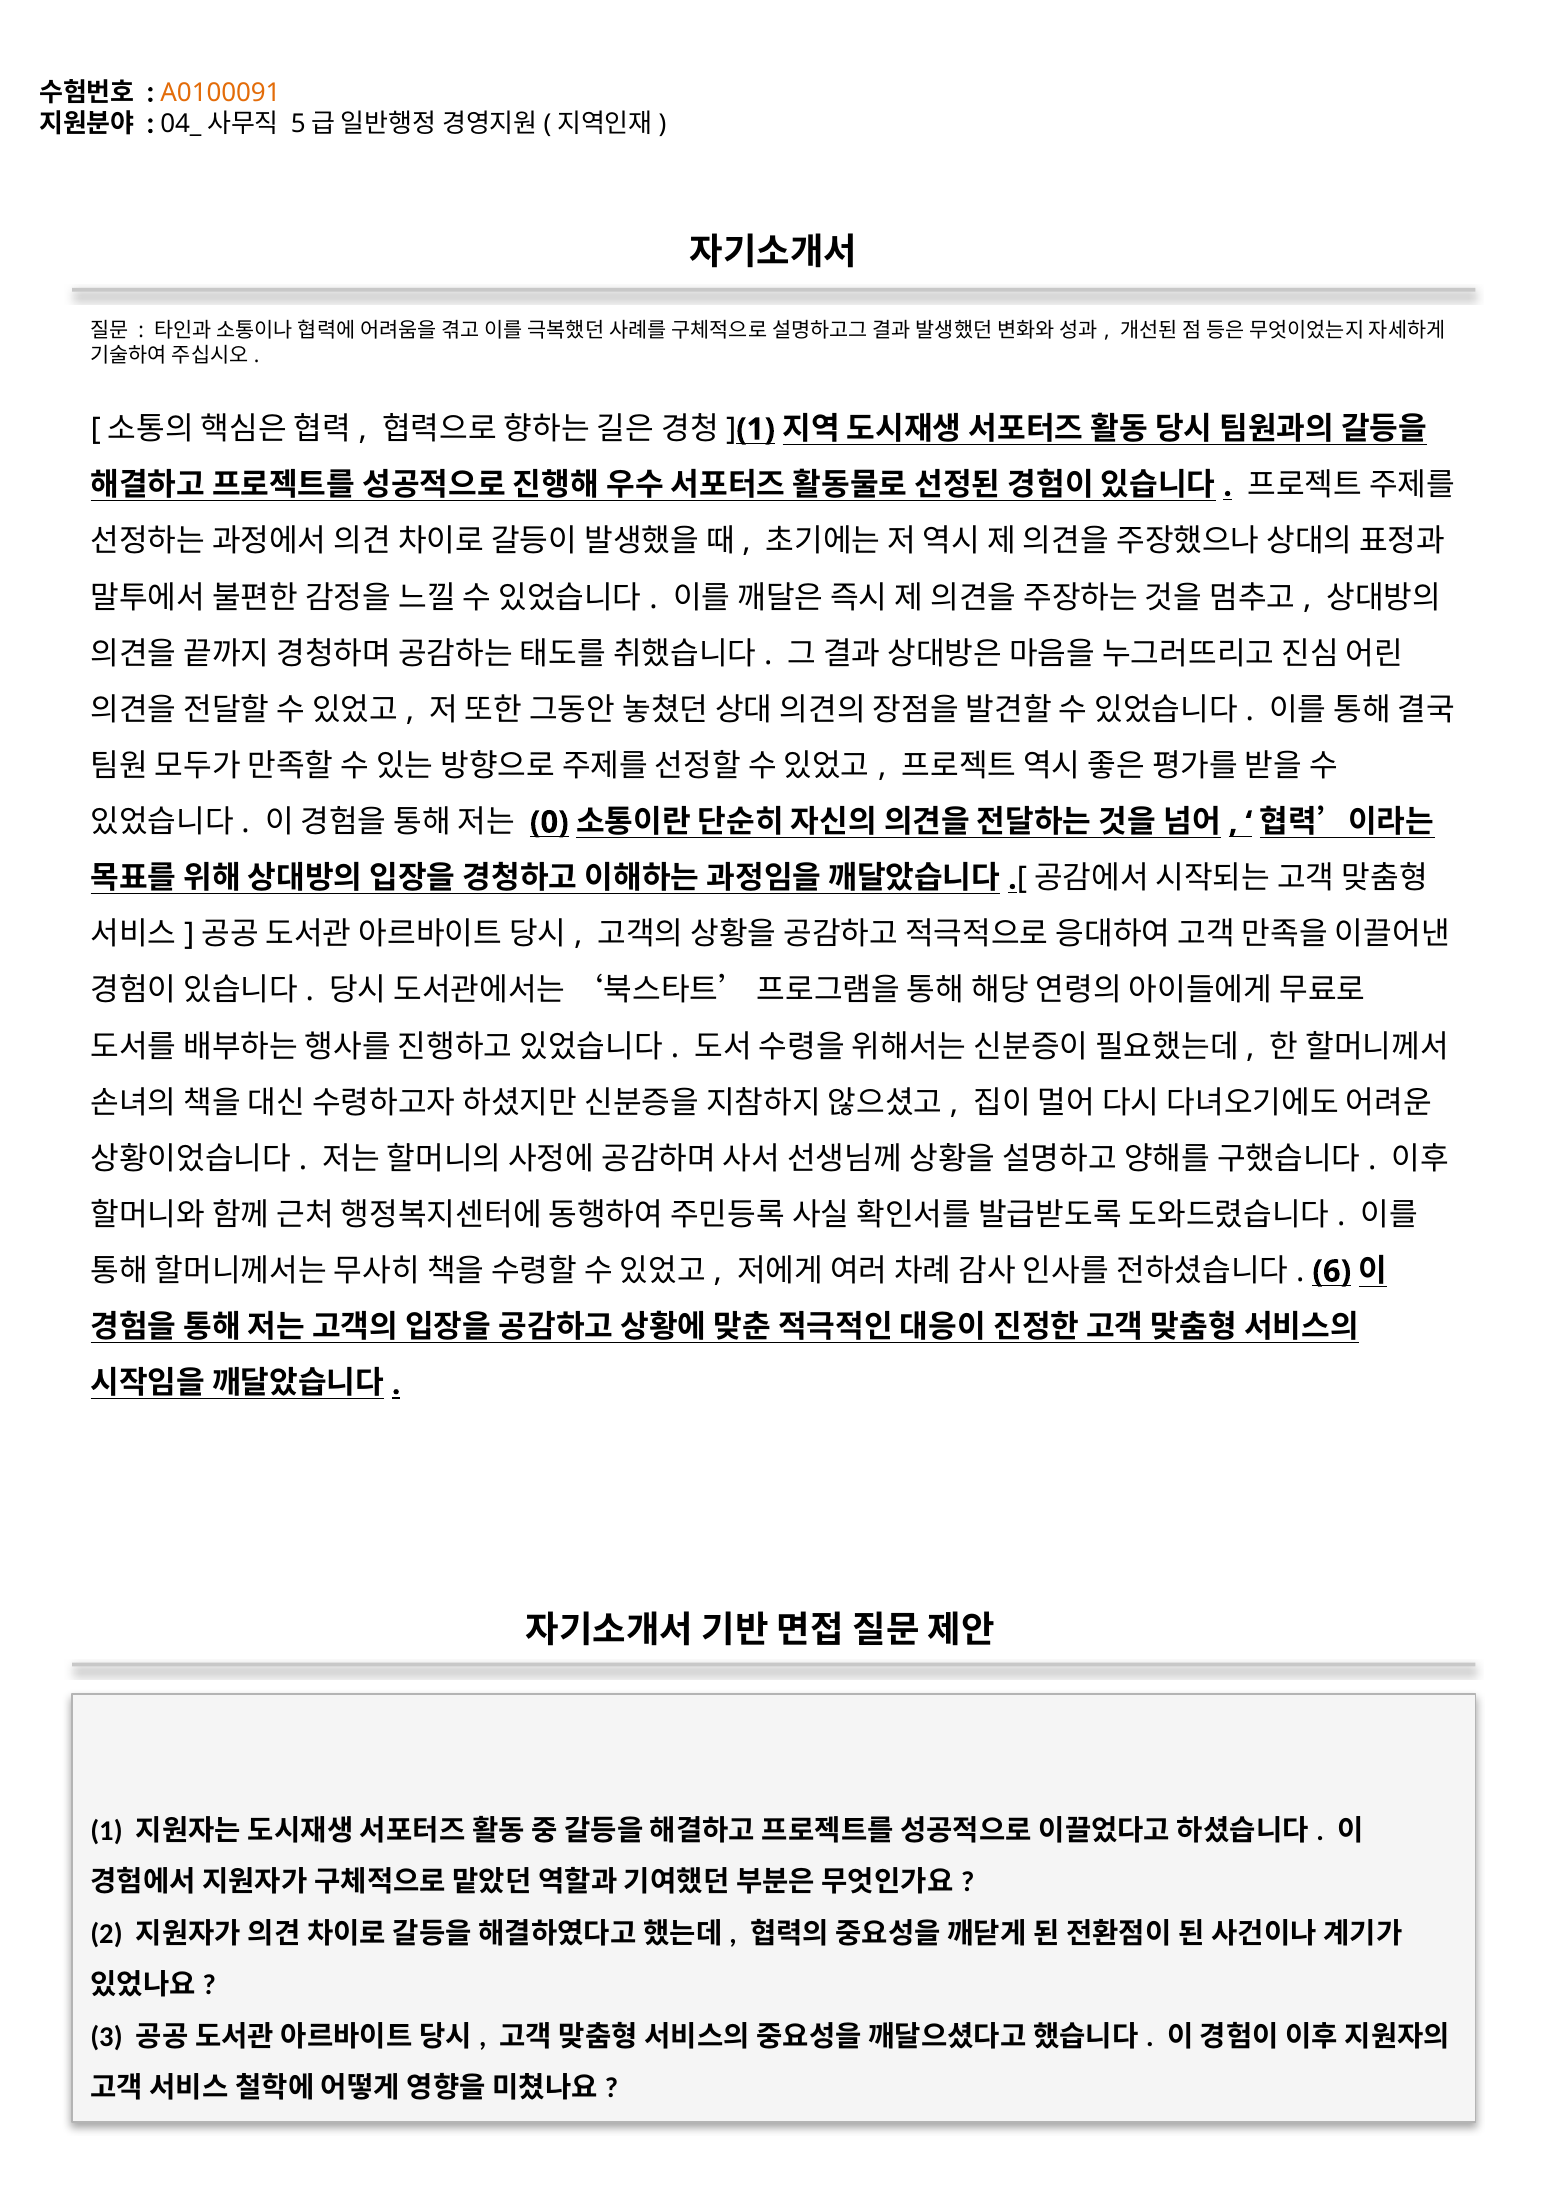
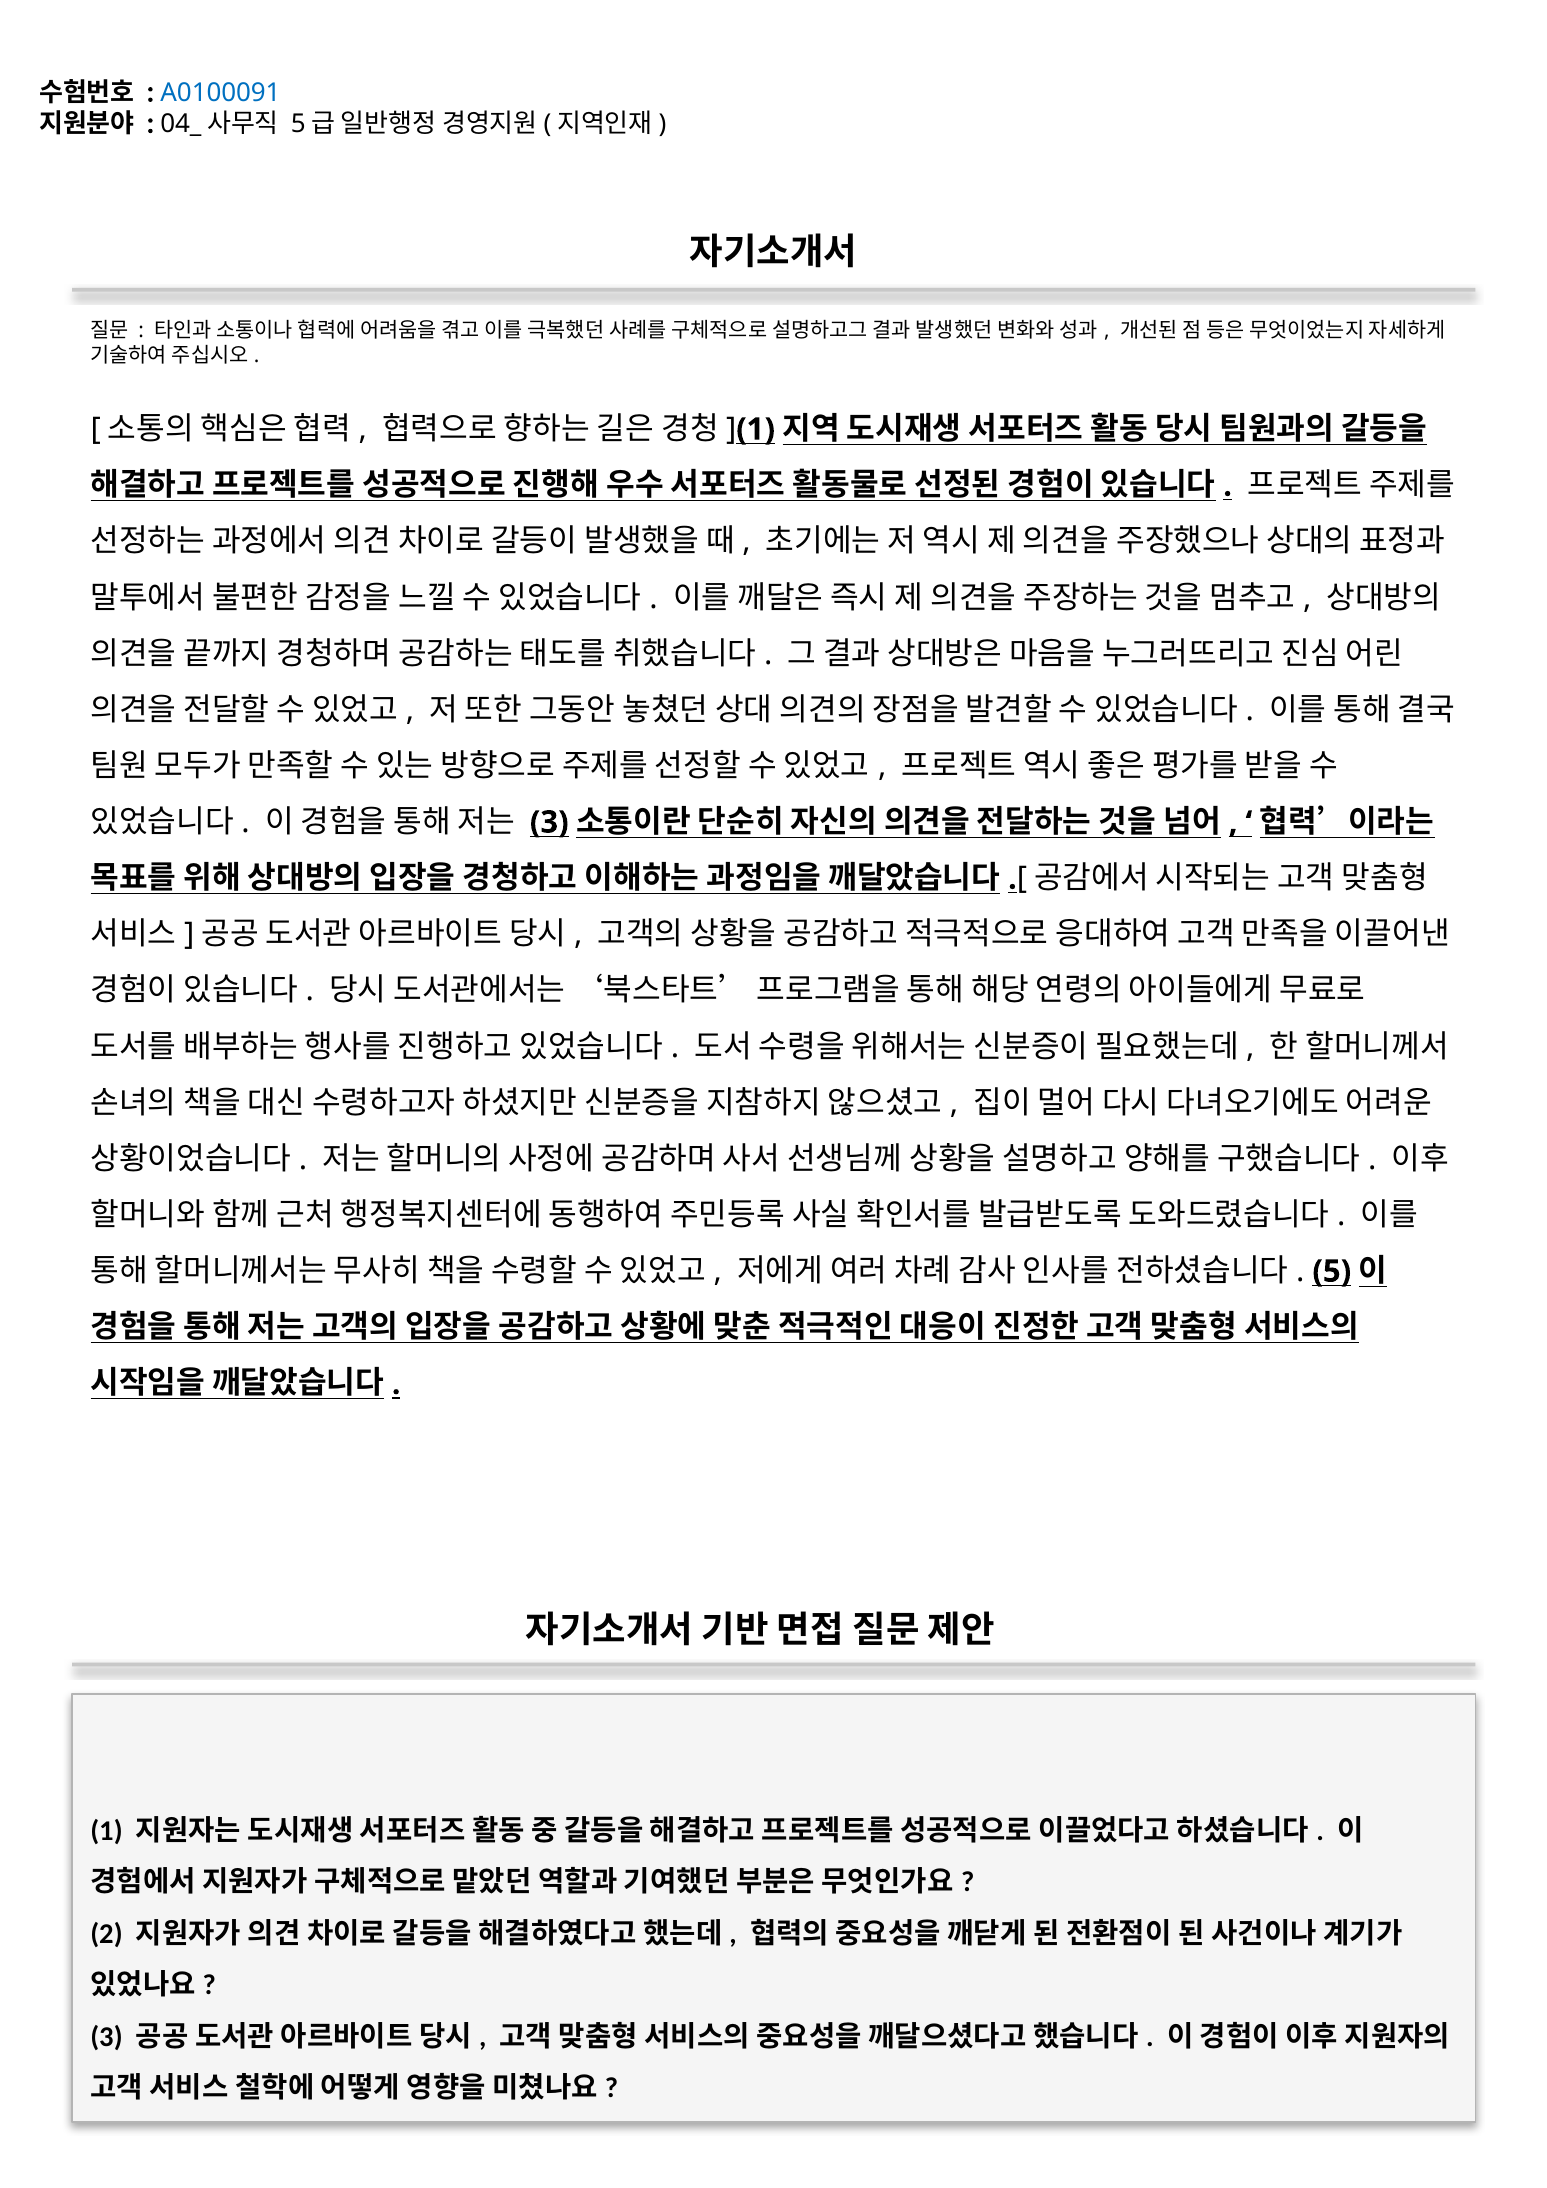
A0100091 colour: orange -> blue (220, 93)
0: 0 -> 3 (549, 822)
6: 6 -> 5 (1332, 1271)
